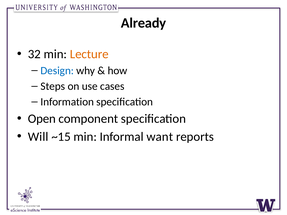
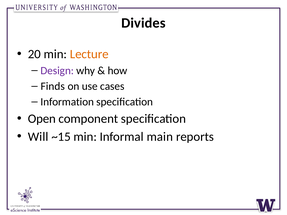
Already: Already -> Divides (143, 23)
32: 32 -> 20 (34, 54)
Design colour: blue -> purple (57, 71)
Steps: Steps -> Finds (53, 86)
want: want -> main (160, 137)
